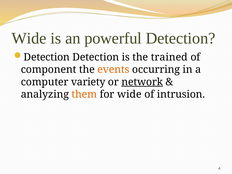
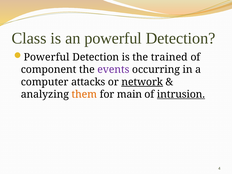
Wide: Wide -> Class (29, 38)
Detection: Detection -> Powerful (47, 57)
events colour: orange -> purple (113, 70)
variety: variety -> attacks (88, 82)
for wide: wide -> main (129, 94)
intrusion underline: none -> present (181, 94)
